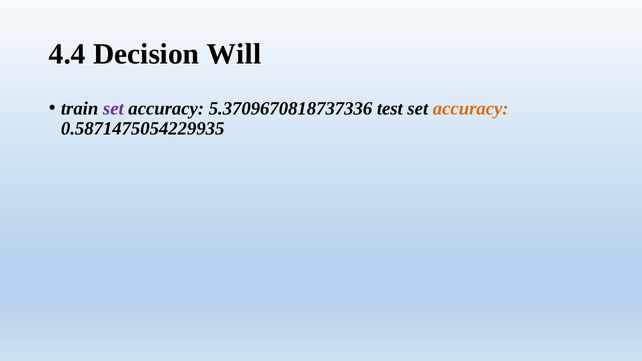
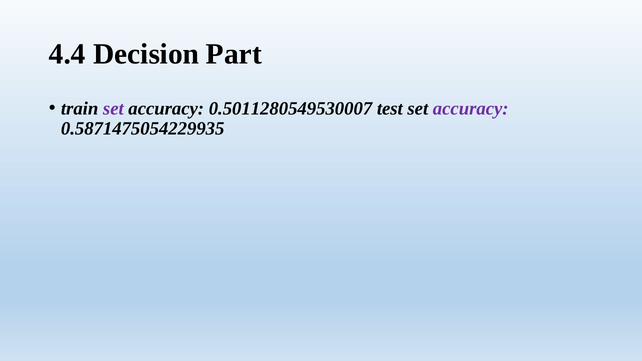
Will: Will -> Part (234, 54)
5.3709670818737336: 5.3709670818737336 -> 0.5011280549530007 (290, 109)
accuracy colour: orange -> purple (471, 109)
